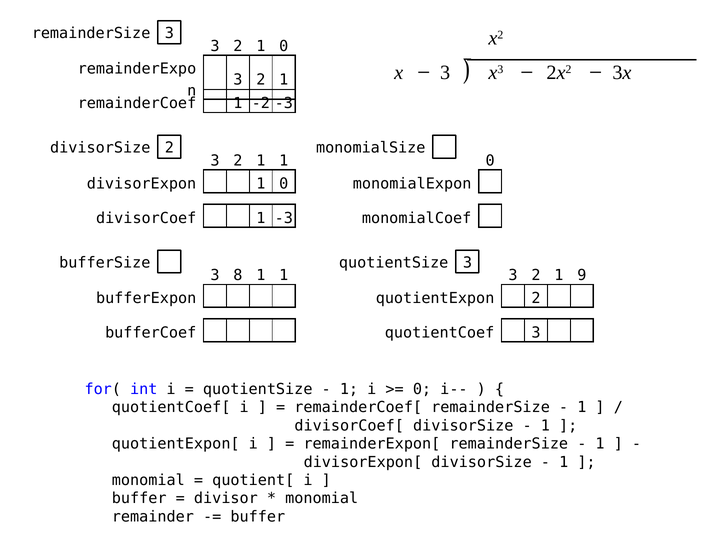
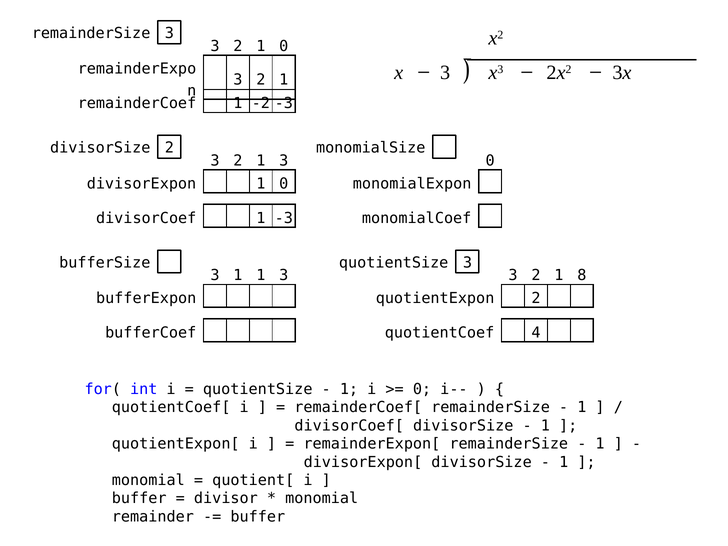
1: 1 -> 3 (284, 161)
3 8: 8 -> 1 (238, 275)
1: 1 -> 3 (284, 275)
9: 9 -> 8 (582, 275)
quotientCoef 3: 3 -> 4 (536, 333)
